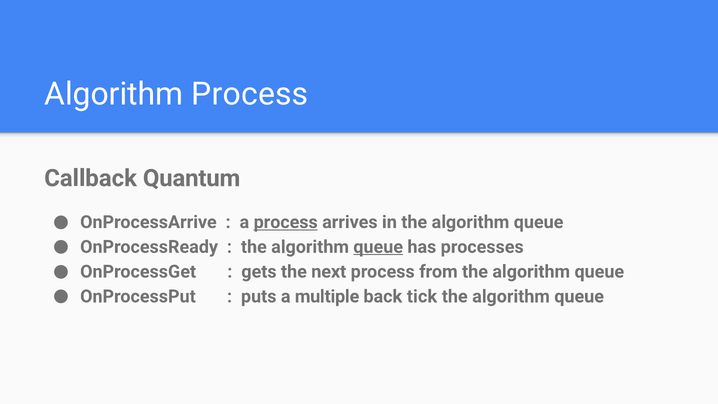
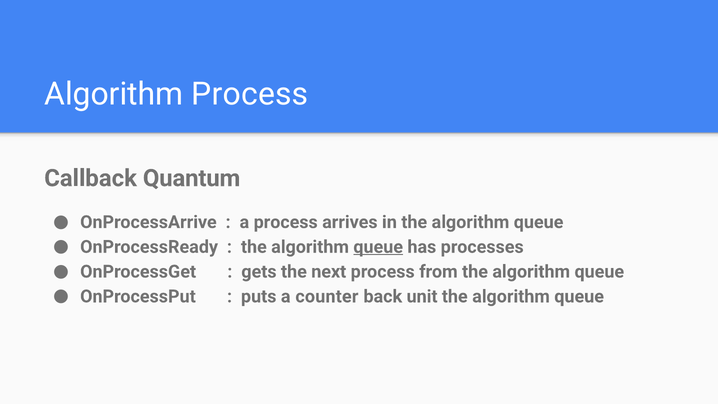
process underline: present -> none (286, 222)
multiple: multiple -> counter (327, 296)
tick: tick -> unit (422, 296)
